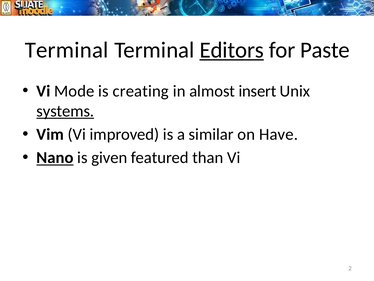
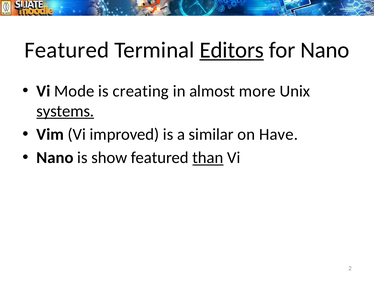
Terminal: Terminal -> Featured (67, 50)
for Paste: Paste -> Nano (325, 50)
insert: insert -> more (257, 91)
Nano underline: present -> none (55, 157)
given: given -> show (109, 157)
than underline: none -> present (208, 157)
